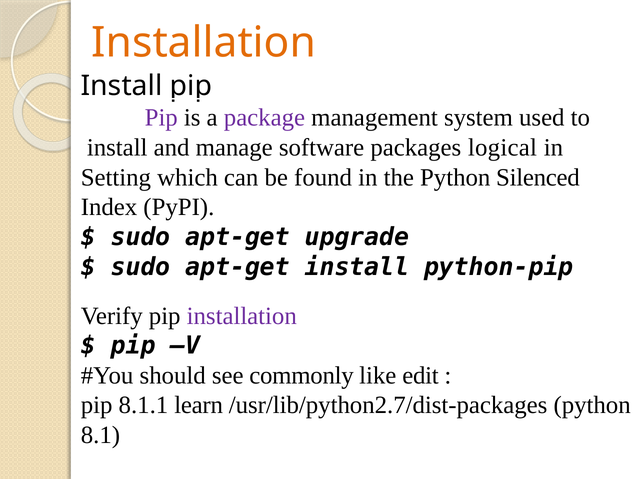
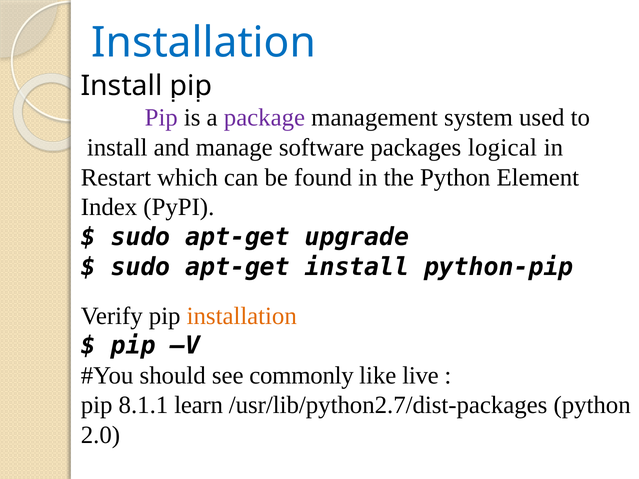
Installation colour: orange -> blue (204, 43)
Setting: Setting -> Restart (116, 177)
Silenced: Silenced -> Element (538, 177)
installation colour: purple -> orange (242, 316)
edit: edit -> live (421, 376)
8.1: 8.1 -> 2.0 (100, 435)
